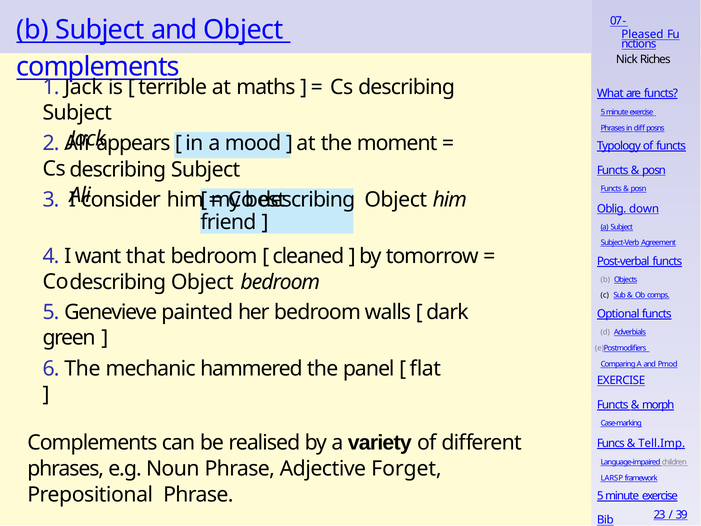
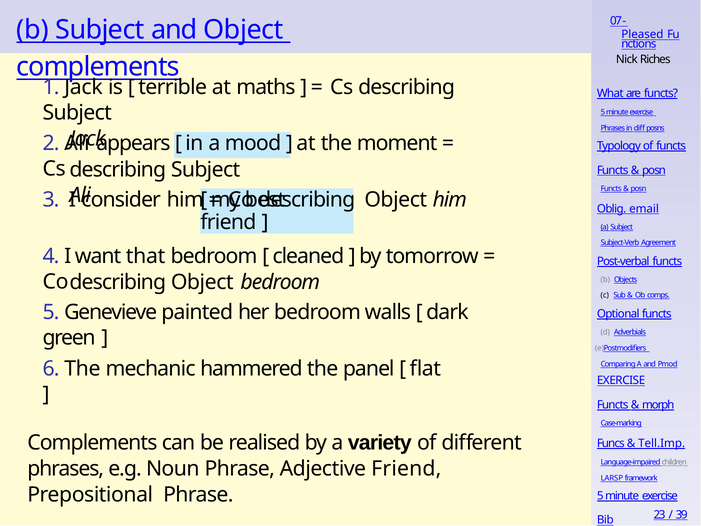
down: down -> email (644, 209)
Adjective Forget: Forget -> Friend (406, 469)
